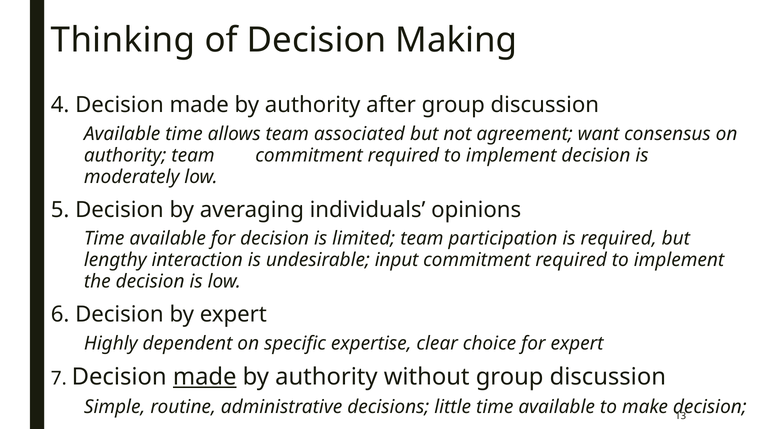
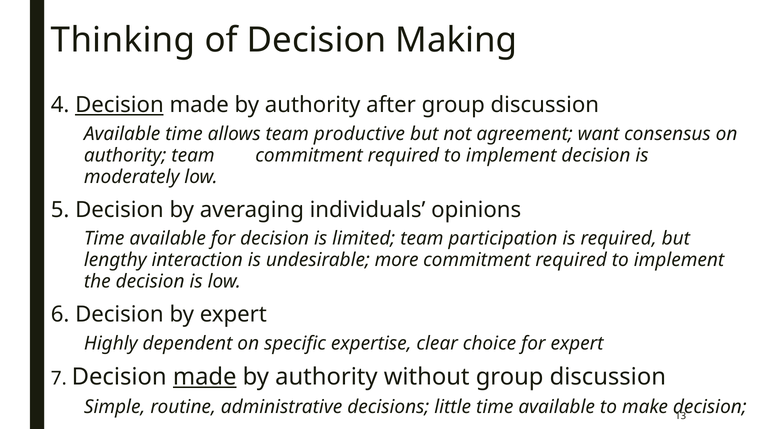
Decision underline: none -> present (119, 105)
associated: associated -> productive (359, 134)
input: input -> more (397, 260)
